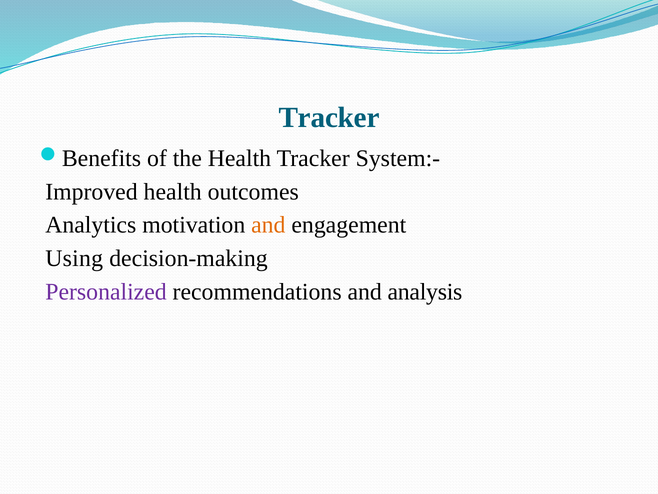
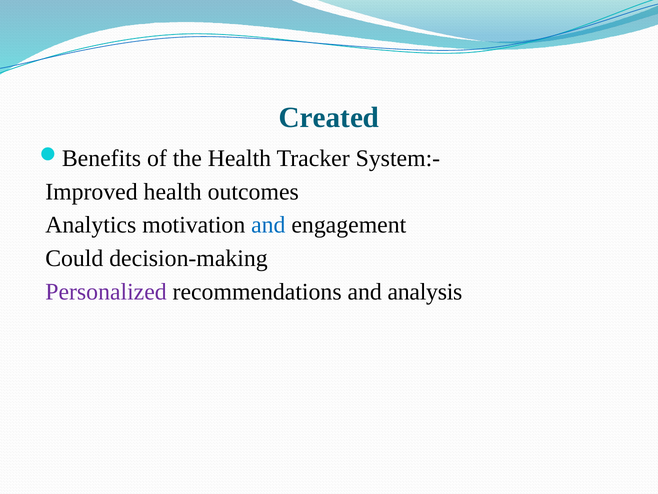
Tracker: Tracker -> Created (329, 117)
and colour: orange -> blue (268, 225)
Using: Using -> Could (74, 258)
